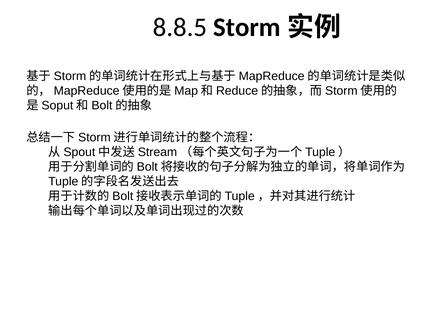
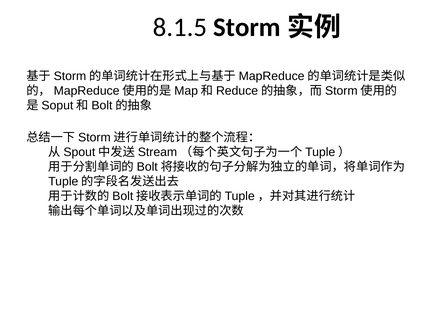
8.8.5: 8.8.5 -> 8.1.5 (180, 27)
